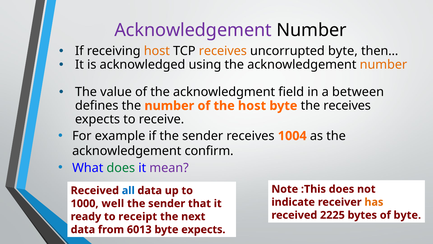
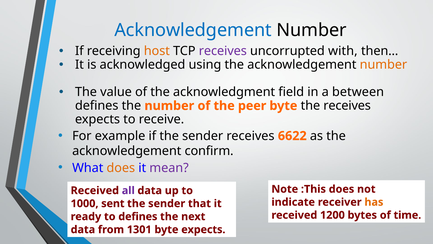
Acknowledgement colour: purple -> blue (193, 30)
receives colour: orange -> purple (223, 51)
uncorrupted byte: byte -> with (343, 51)
the host: host -> peer (252, 106)
1004: 1004 -> 6622 (292, 136)
does colour: green -> orange (121, 168)
all colour: blue -> purple (128, 190)
well: well -> sent (113, 203)
2225: 2225 -> 1200 (332, 215)
of byte: byte -> time (407, 215)
to receipt: receipt -> defines (138, 216)
6013: 6013 -> 1301 (139, 229)
